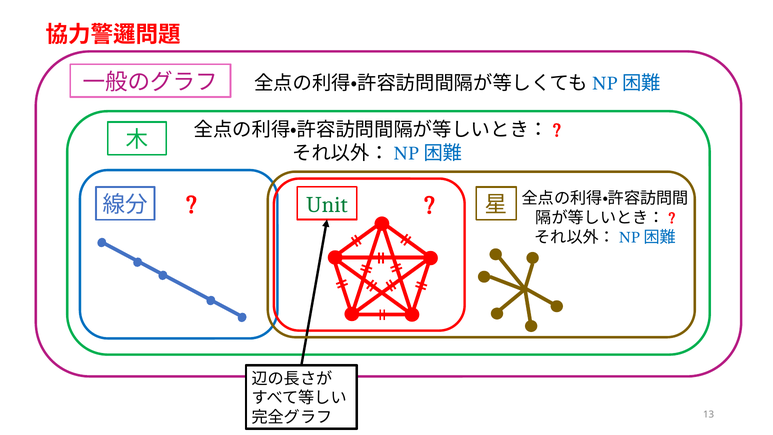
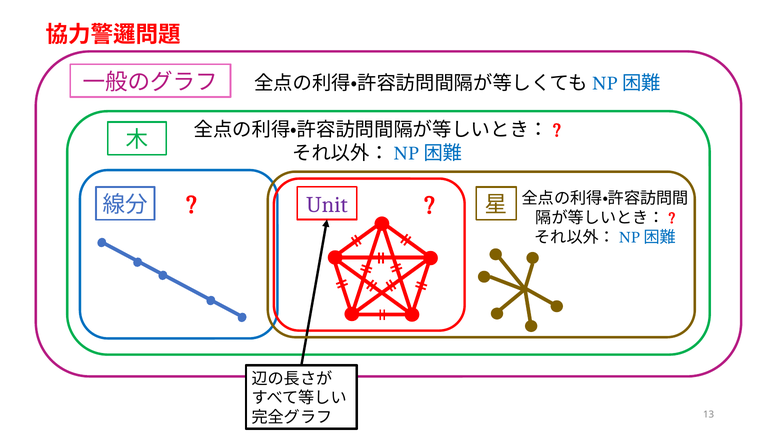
Unit colour: green -> purple (327, 205)
